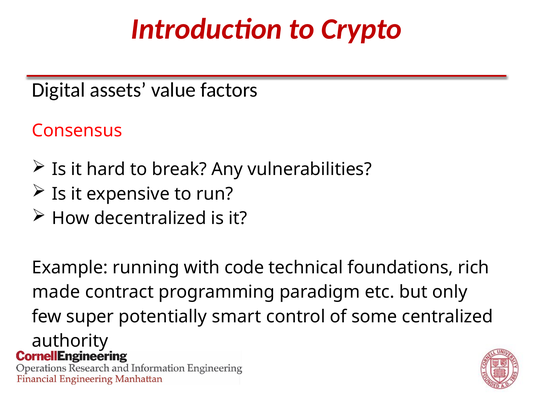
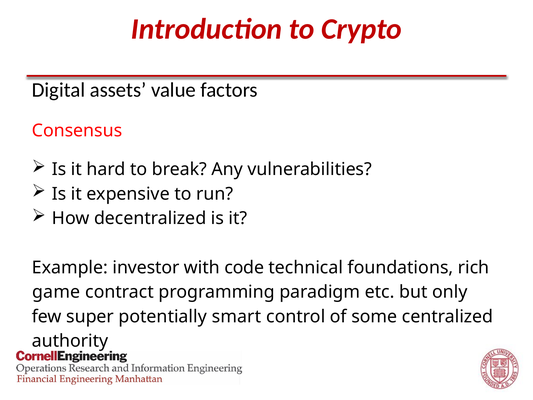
running: running -> investor (146, 267)
made: made -> game (56, 292)
